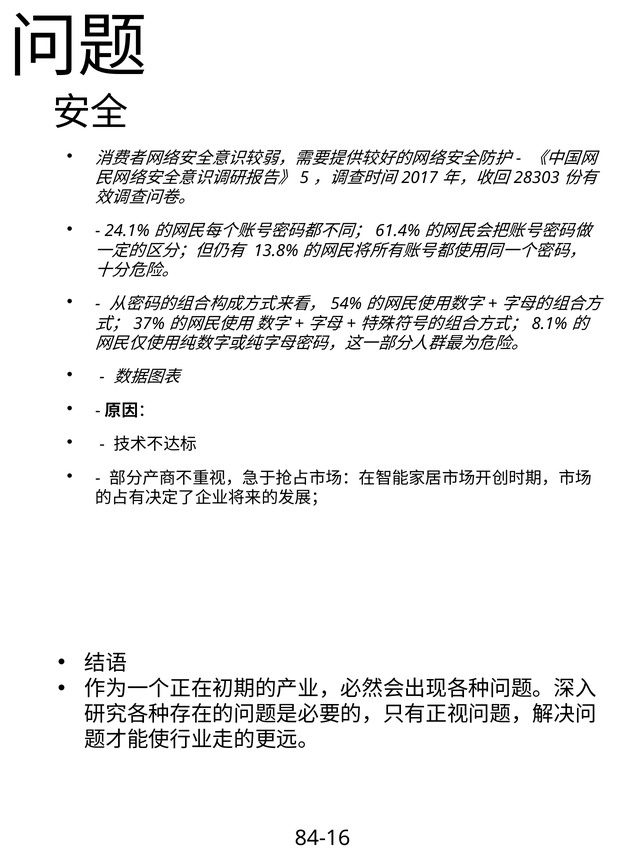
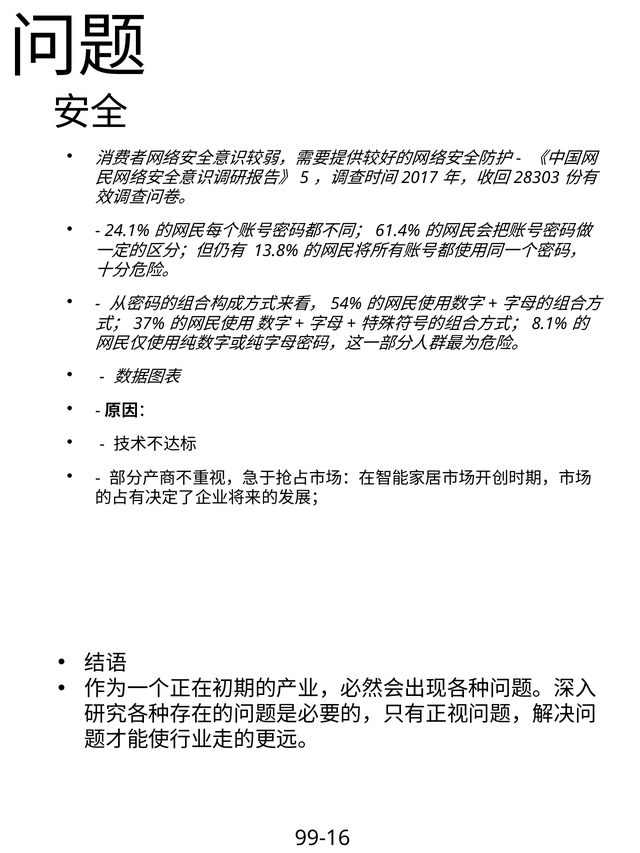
84-16: 84-16 -> 99-16 (322, 839)
